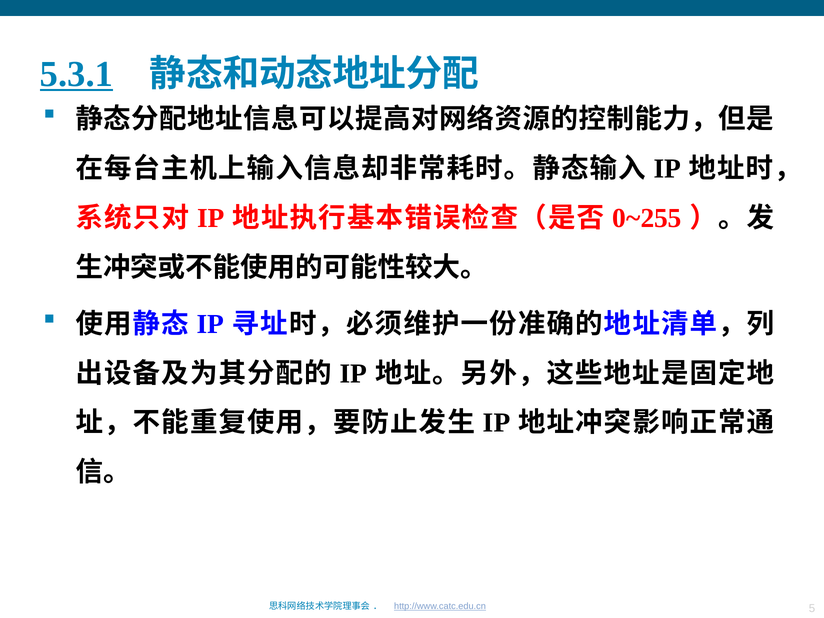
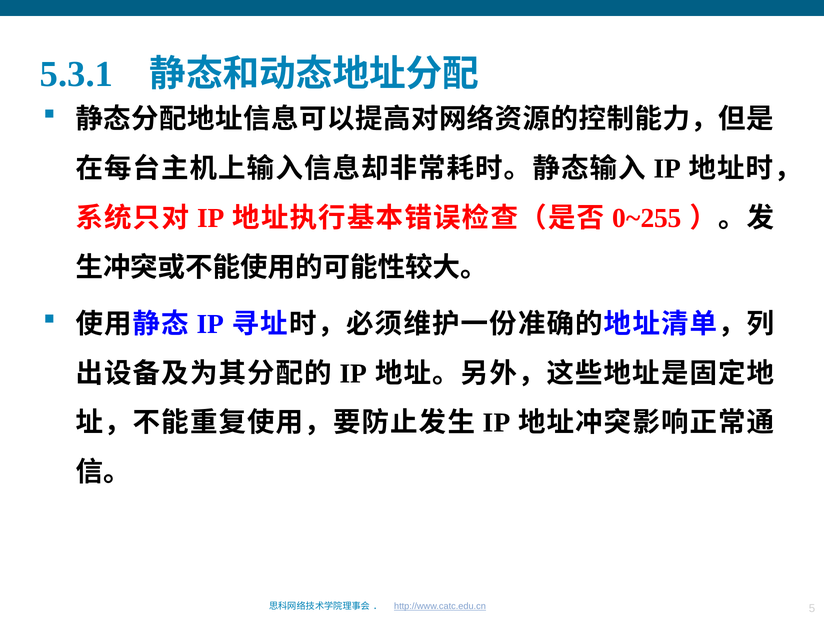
5.3.1 underline: present -> none (76, 74)
